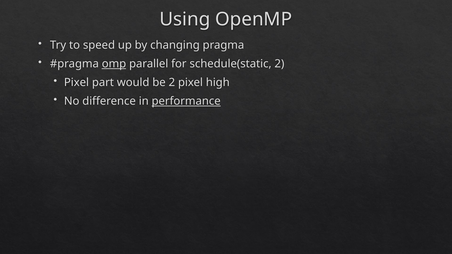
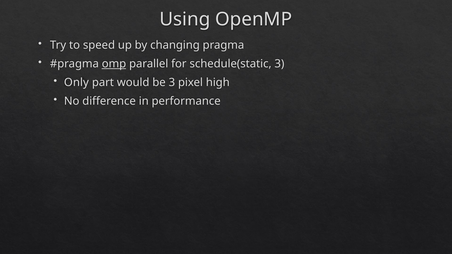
schedule(static 2: 2 -> 3 (279, 64)
Pixel: Pixel -> Only (76, 83)
be 2: 2 -> 3 (172, 83)
performance underline: present -> none (186, 101)
